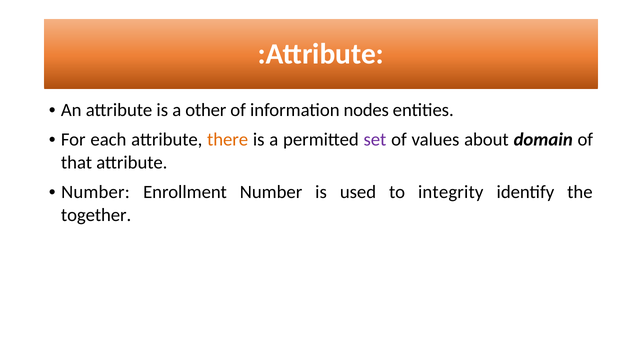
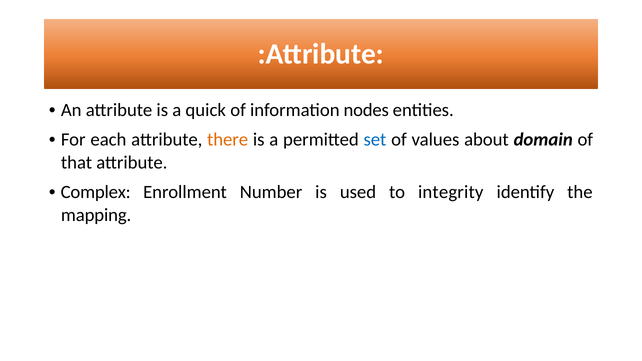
other: other -> quick (206, 110)
set colour: purple -> blue (375, 140)
Number: Number -> Complex (96, 192)
together: together -> mapping (96, 215)
